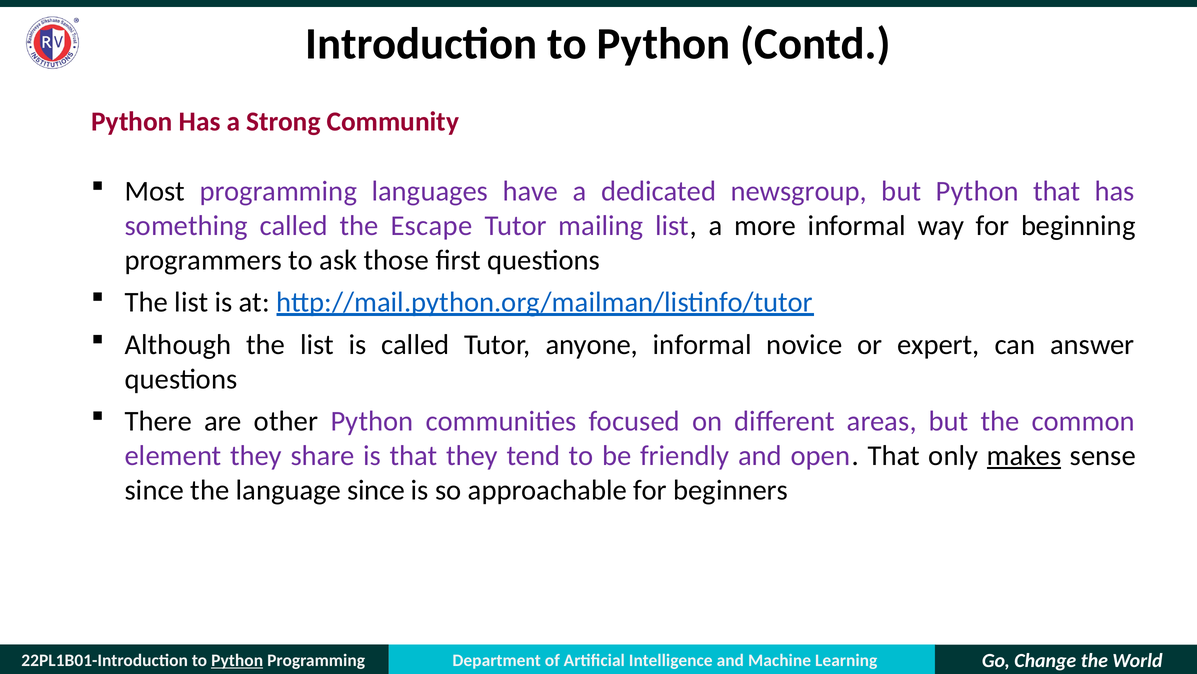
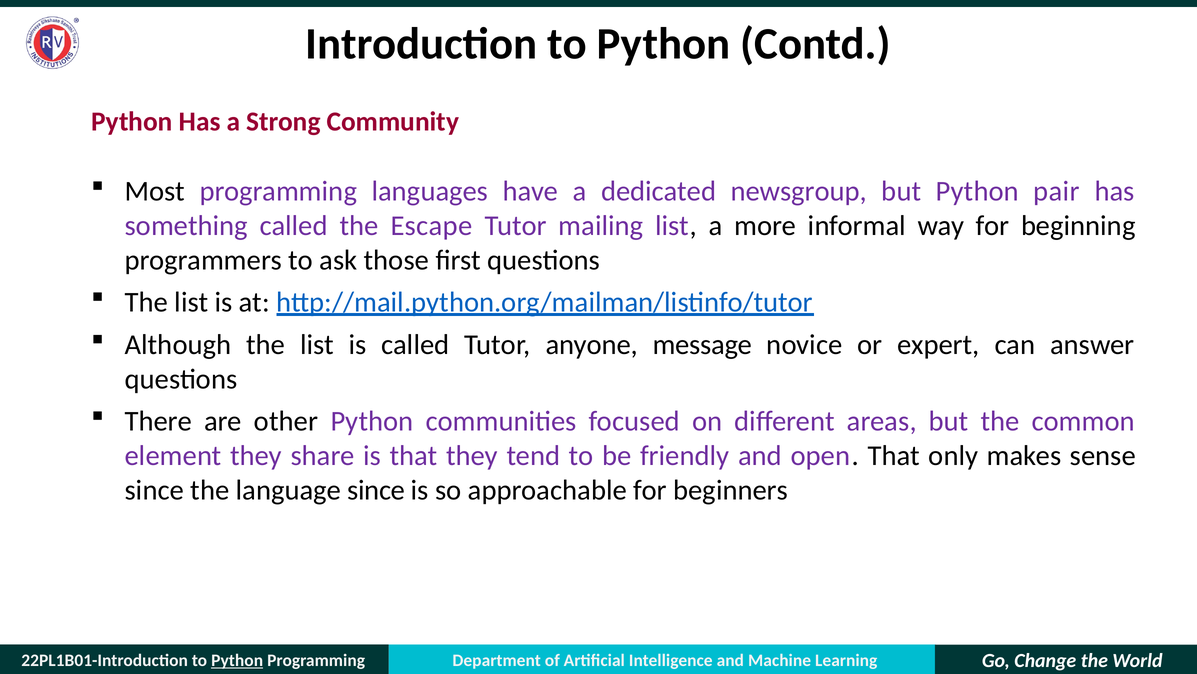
Python that: that -> pair (1056, 191)
anyone informal: informal -> message (702, 345)
makes underline: present -> none (1024, 455)
